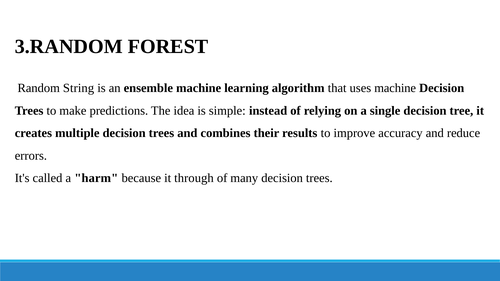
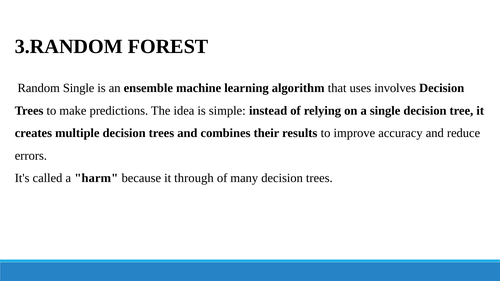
Random String: String -> Single (79, 88)
uses machine: machine -> involves (395, 88)
